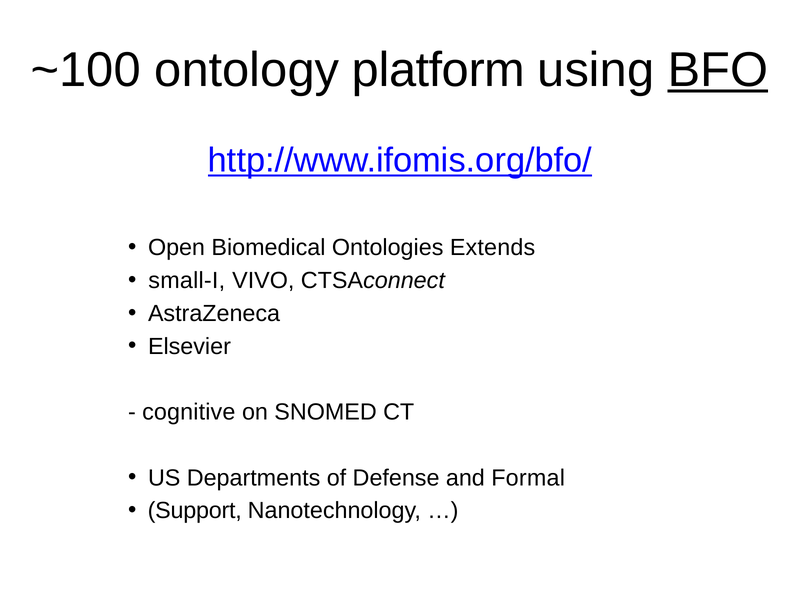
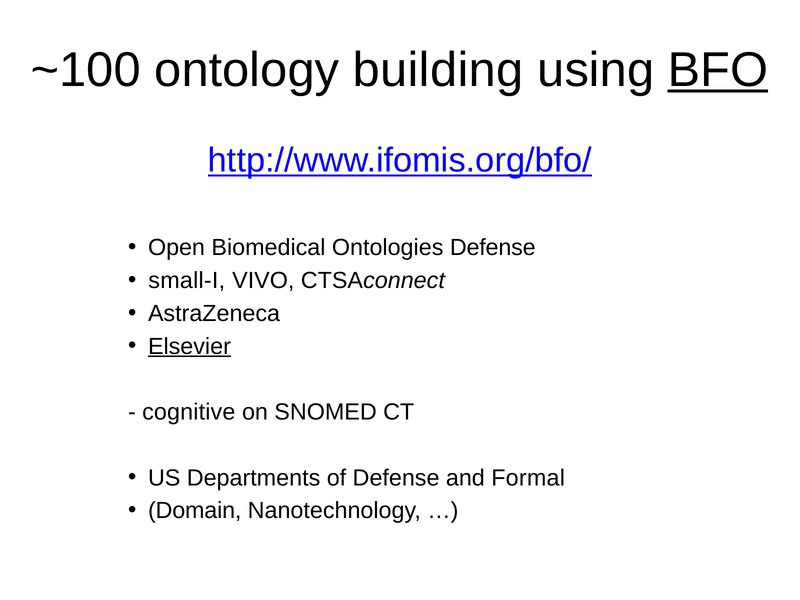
platform: platform -> building (438, 70)
Ontologies Extends: Extends -> Defense (493, 248)
Elsevier underline: none -> present (189, 346)
Support: Support -> Domain (195, 511)
